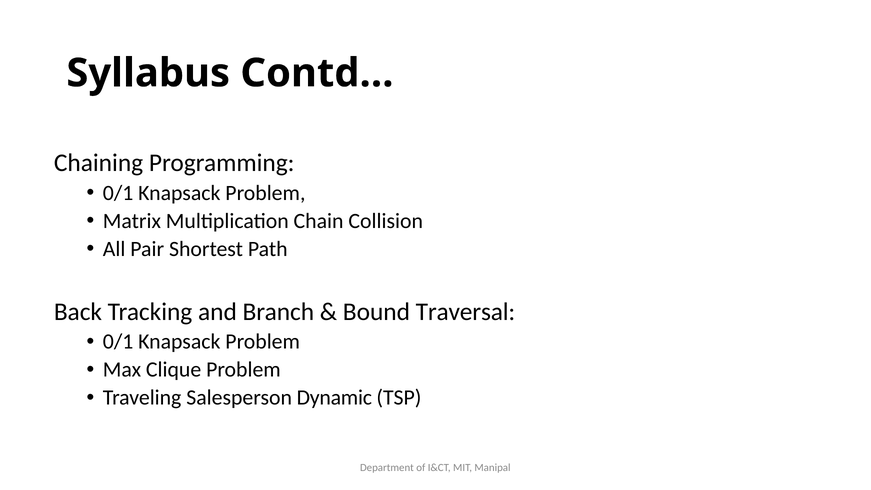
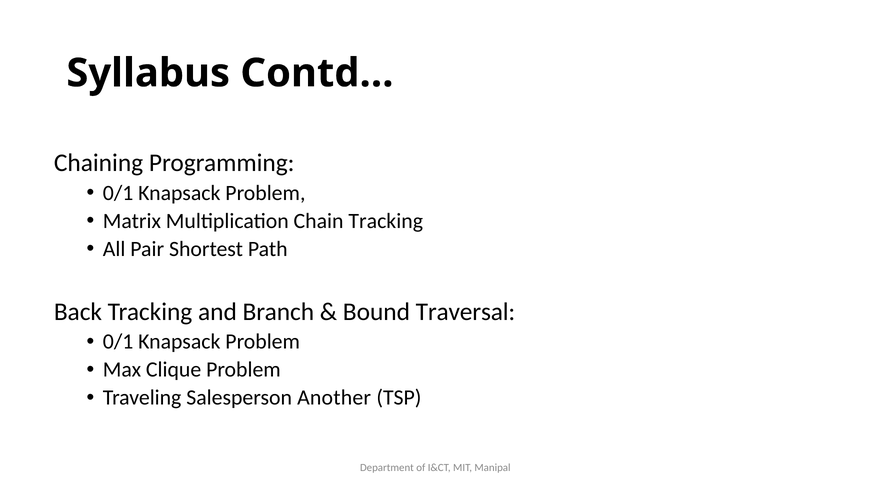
Chain Collision: Collision -> Tracking (386, 221)
Dynamic: Dynamic -> Another (334, 398)
